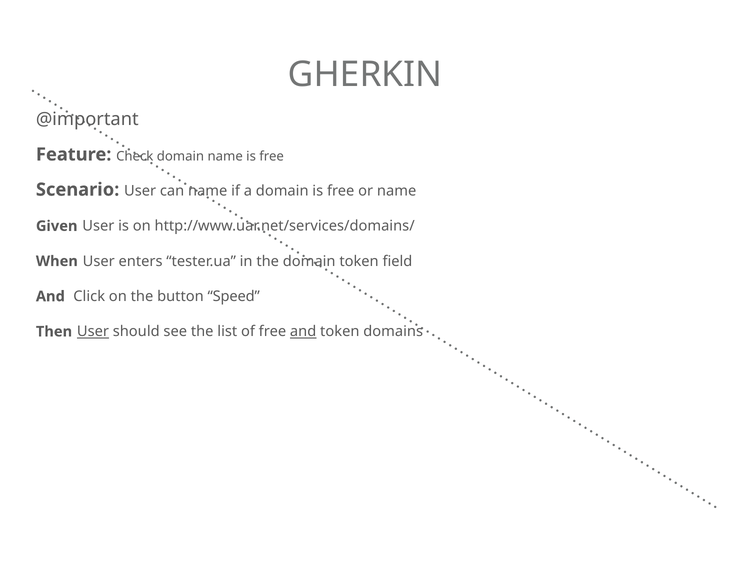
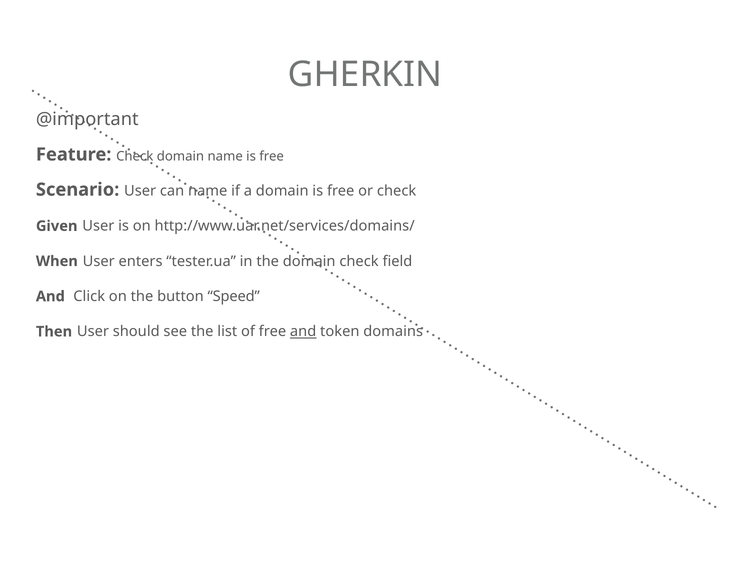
or name: name -> check (397, 191)
domain token: token -> check (359, 261)
User underline: present -> none (93, 331)
